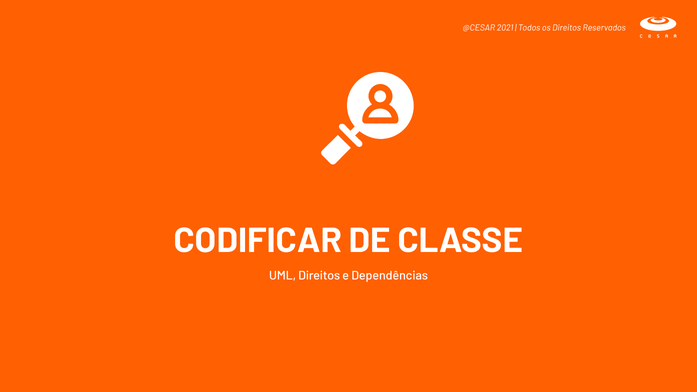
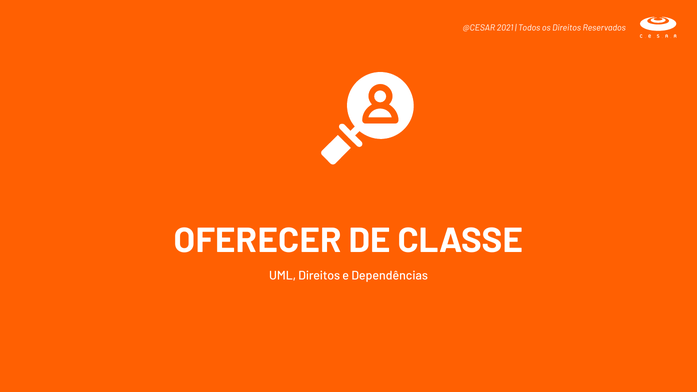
CODIFICAR: CODIFICAR -> OFERECER (258, 241)
